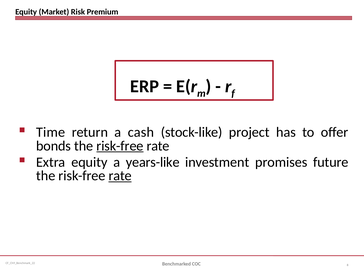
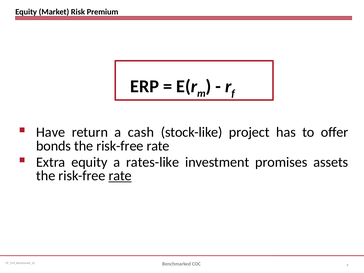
Time: Time -> Have (51, 132)
risk-free underline: present -> none (120, 146)
years-like: years-like -> rates-like (153, 162)
future: future -> assets (331, 162)
